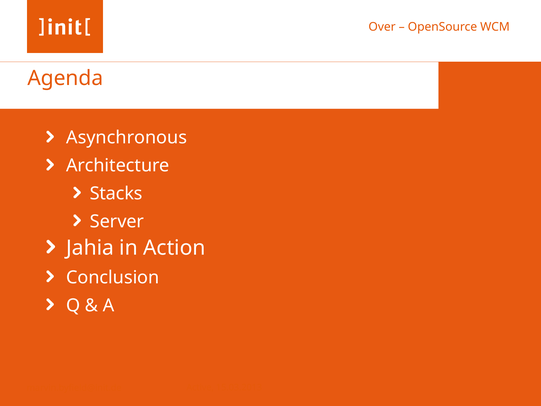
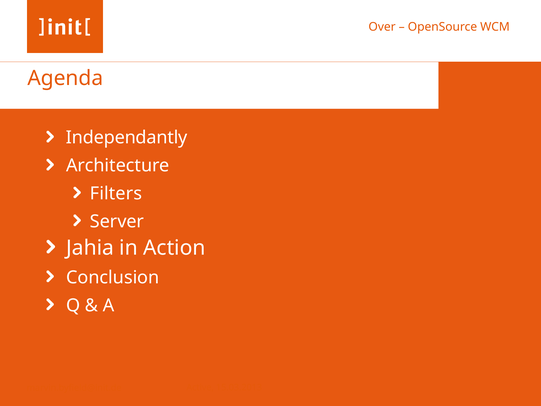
Asynchronous: Asynchronous -> Independantly (127, 138)
Stacks: Stacks -> Filters (116, 193)
